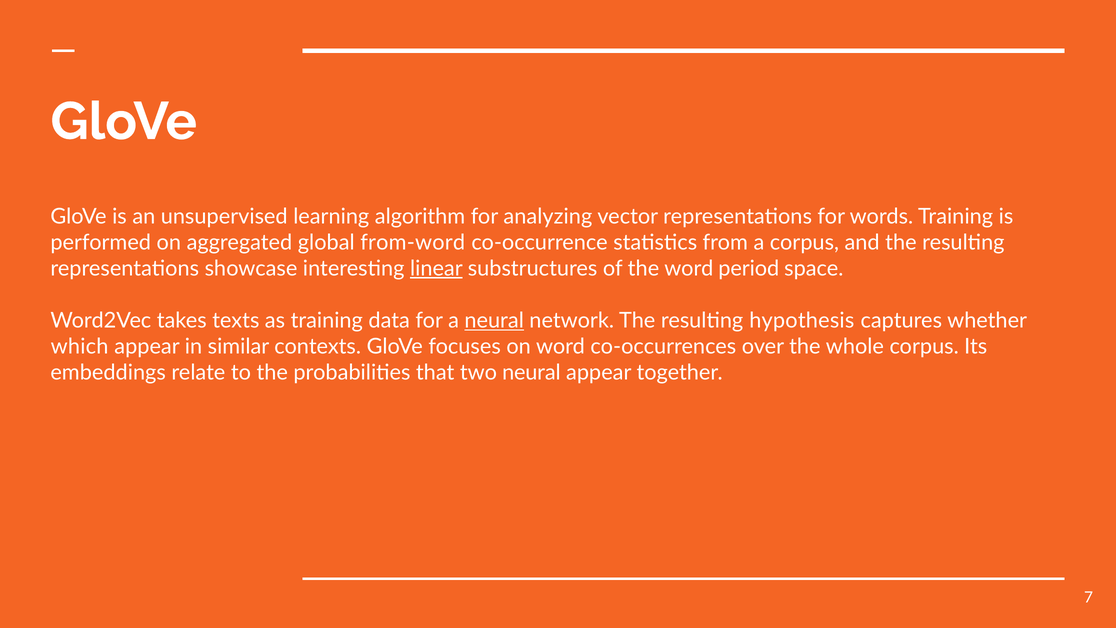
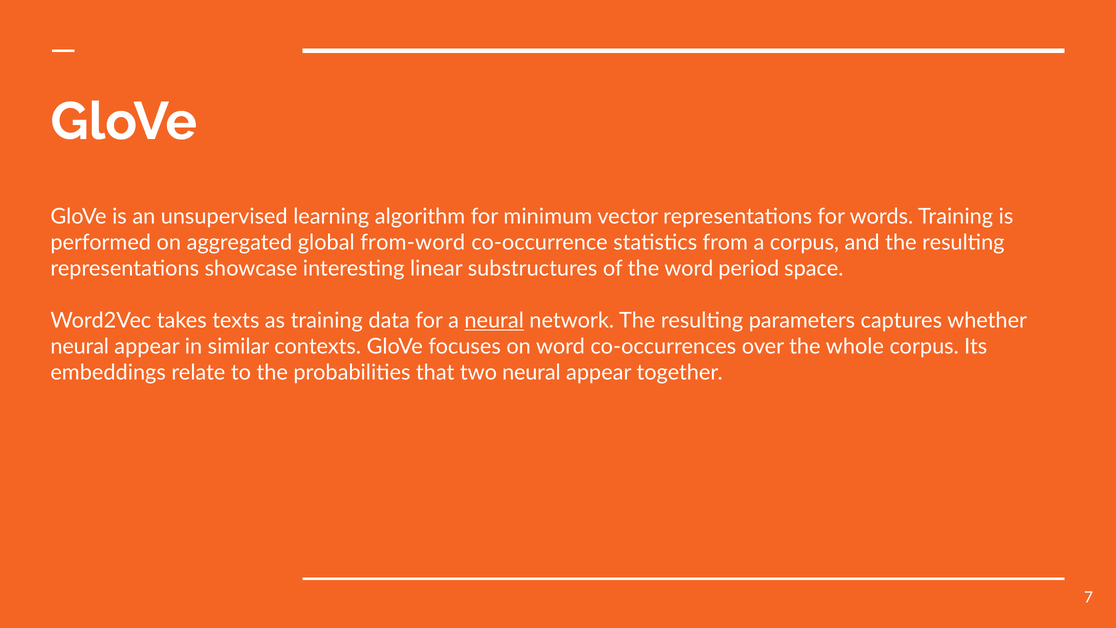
analyzing: analyzing -> minimum (548, 216)
linear underline: present -> none (436, 268)
hypothesis: hypothesis -> parameters (802, 321)
which: which -> neural (80, 347)
